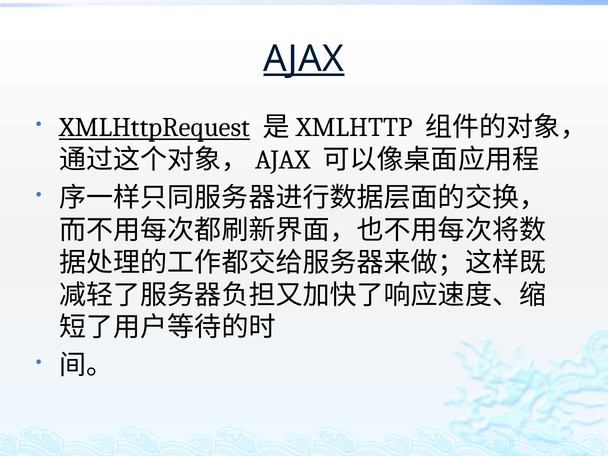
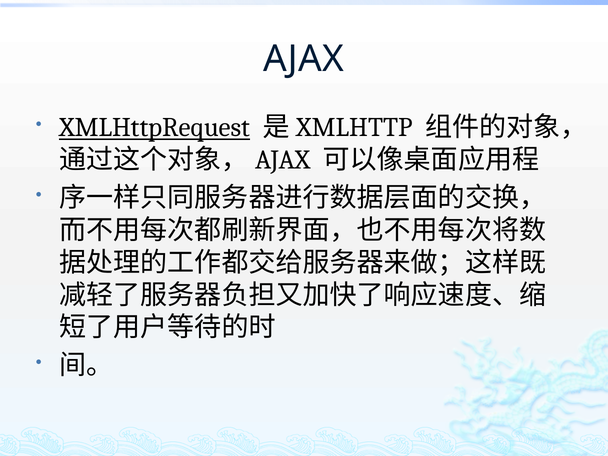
AJAX underline: present -> none (304, 59)
